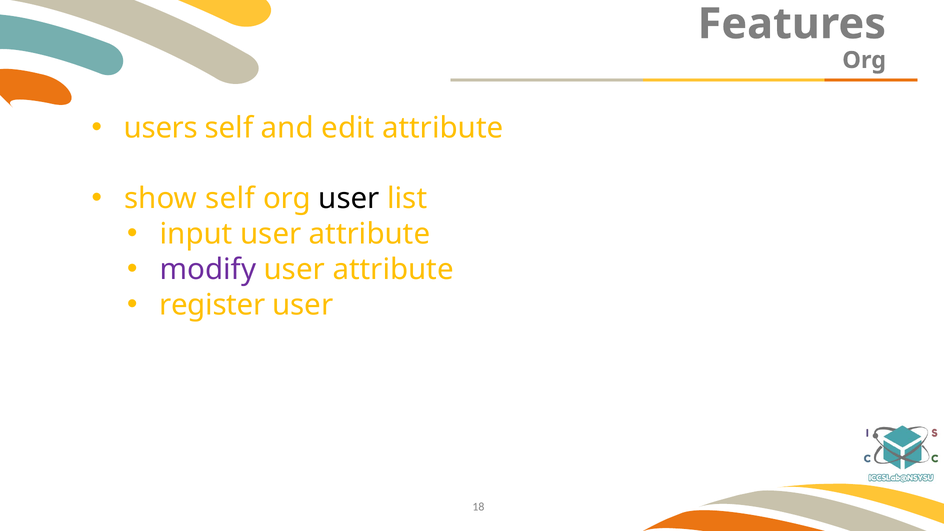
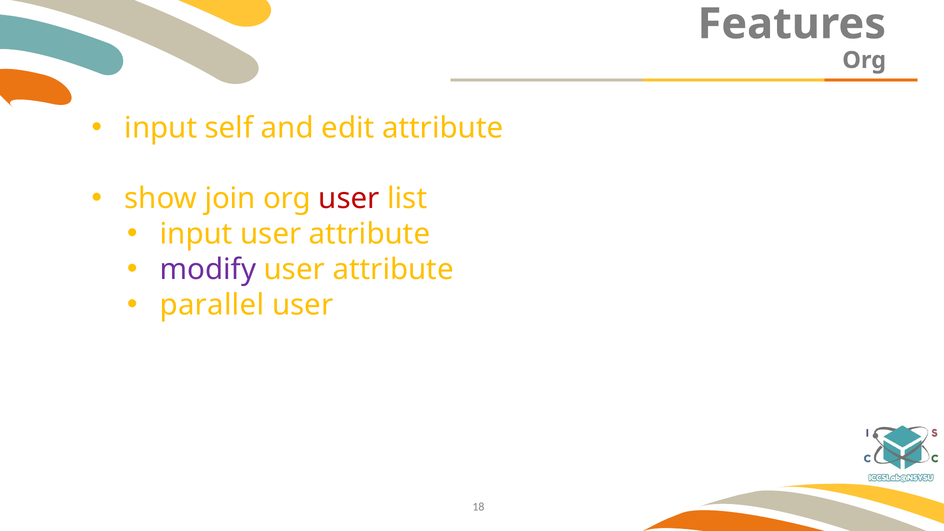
users: users -> input (161, 128)
show self: self -> join (230, 199)
user colour: black -> red (349, 199)
register: register -> parallel (212, 305)
